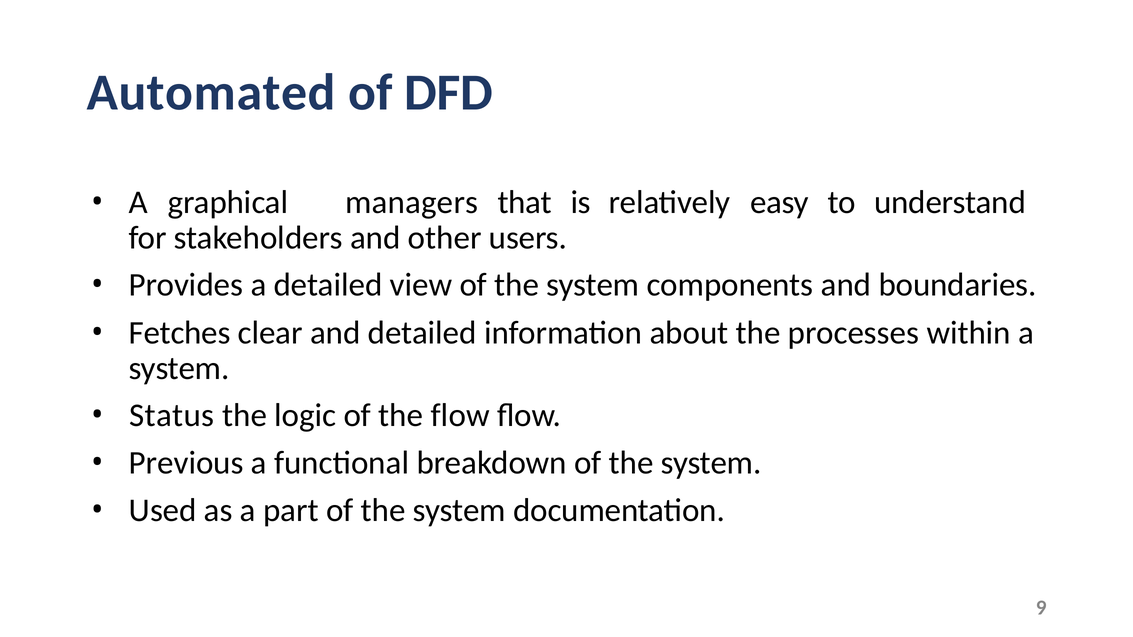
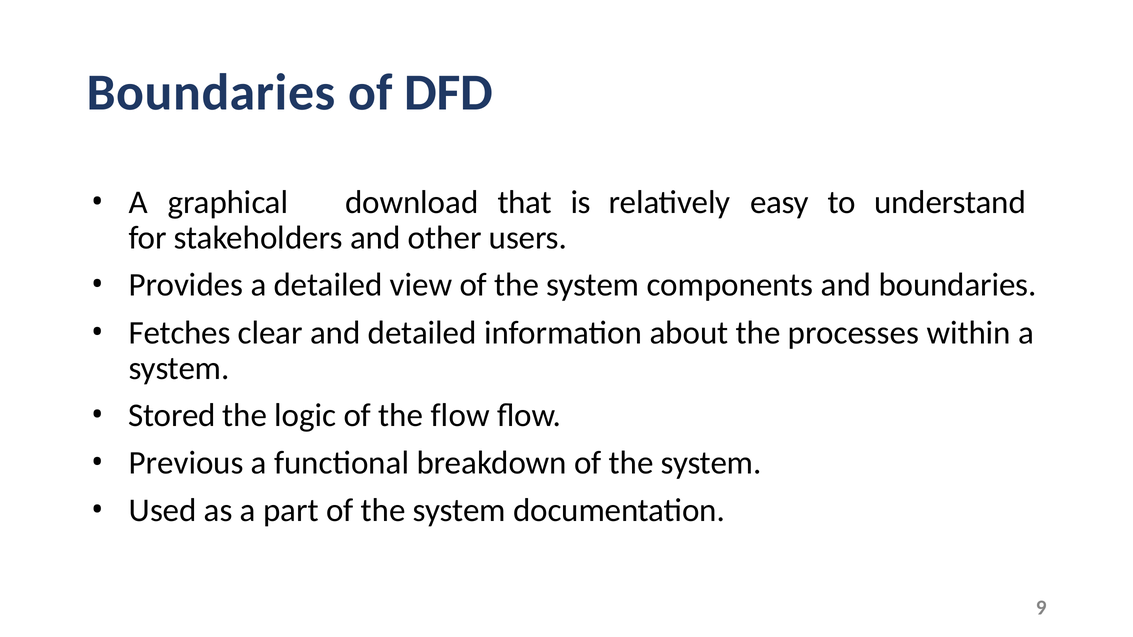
Automated: Automated -> Boundaries (211, 93)
managers: managers -> download (412, 202)
Status: Status -> Stored (172, 416)
